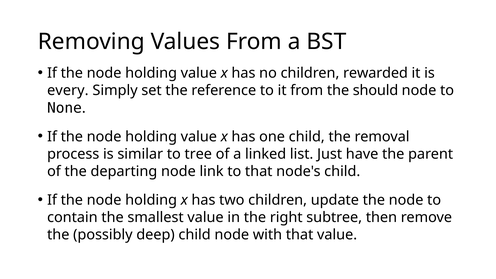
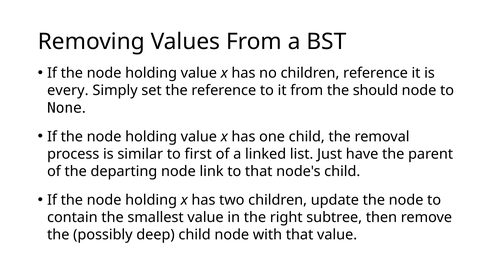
children rewarded: rewarded -> reference (375, 73)
tree: tree -> first (198, 154)
